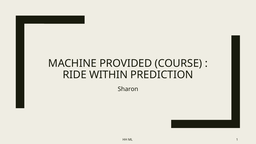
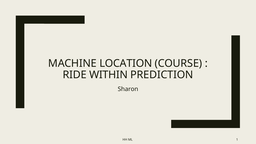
PROVIDED: PROVIDED -> LOCATION (126, 63)
